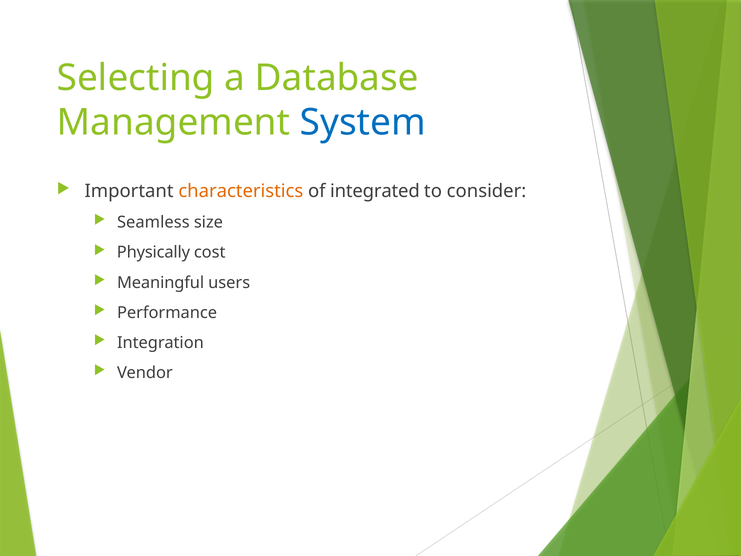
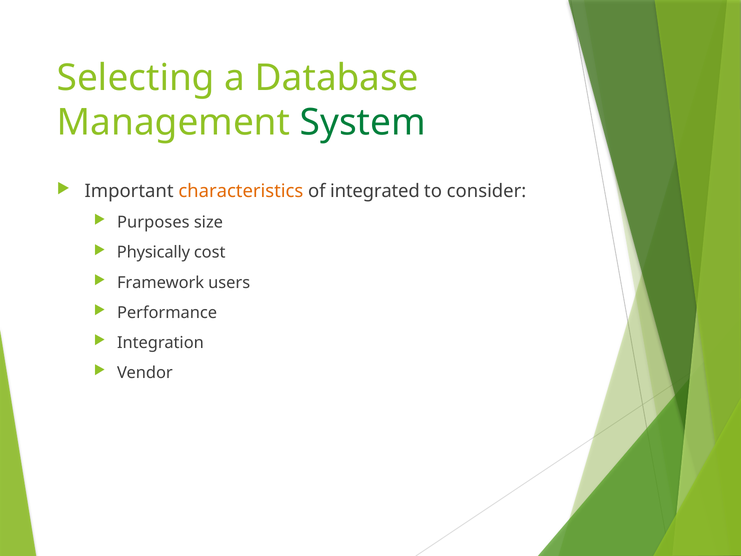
System colour: blue -> green (363, 122)
Seamless: Seamless -> Purposes (153, 222)
Meaningful: Meaningful -> Framework (161, 282)
